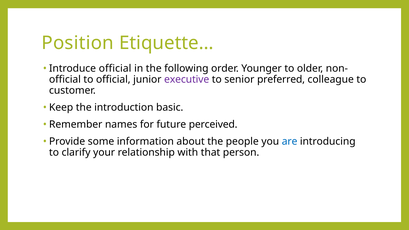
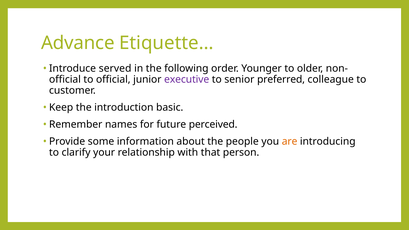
Position: Position -> Advance (78, 43)
Introduce official: official -> served (115, 68)
are colour: blue -> orange (290, 141)
